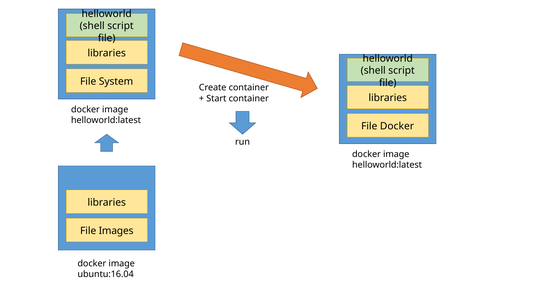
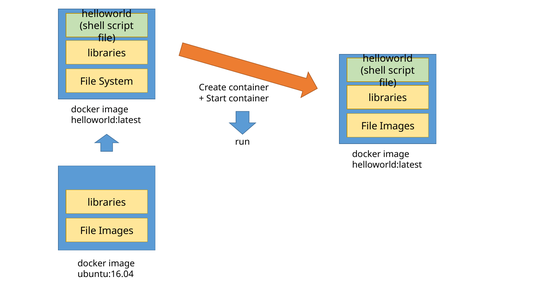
Docker: Docker -> Images (397, 126)
